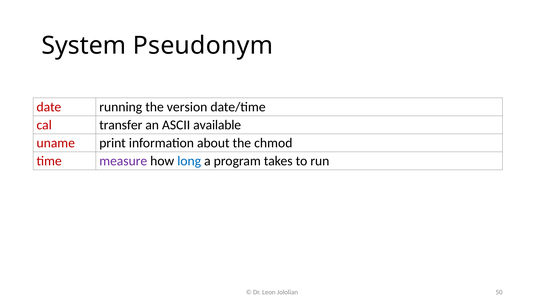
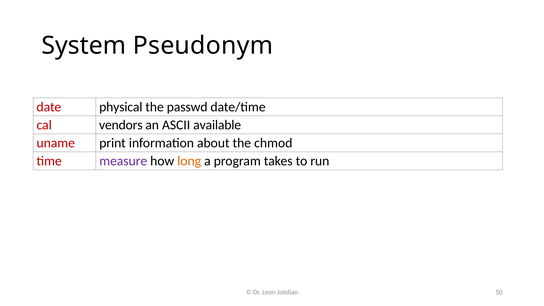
running: running -> physical (121, 107)
version: version -> passwd (187, 107)
transfer: transfer -> vendors (121, 125)
long colour: blue -> orange (189, 161)
